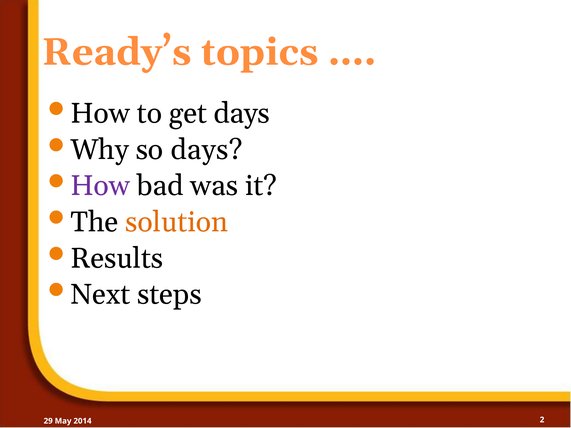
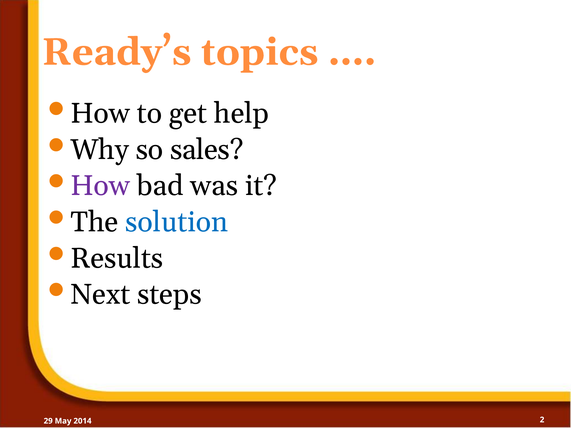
get days: days -> help (242, 114)
so days: days -> sales (207, 150)
solution colour: orange -> blue (177, 222)
